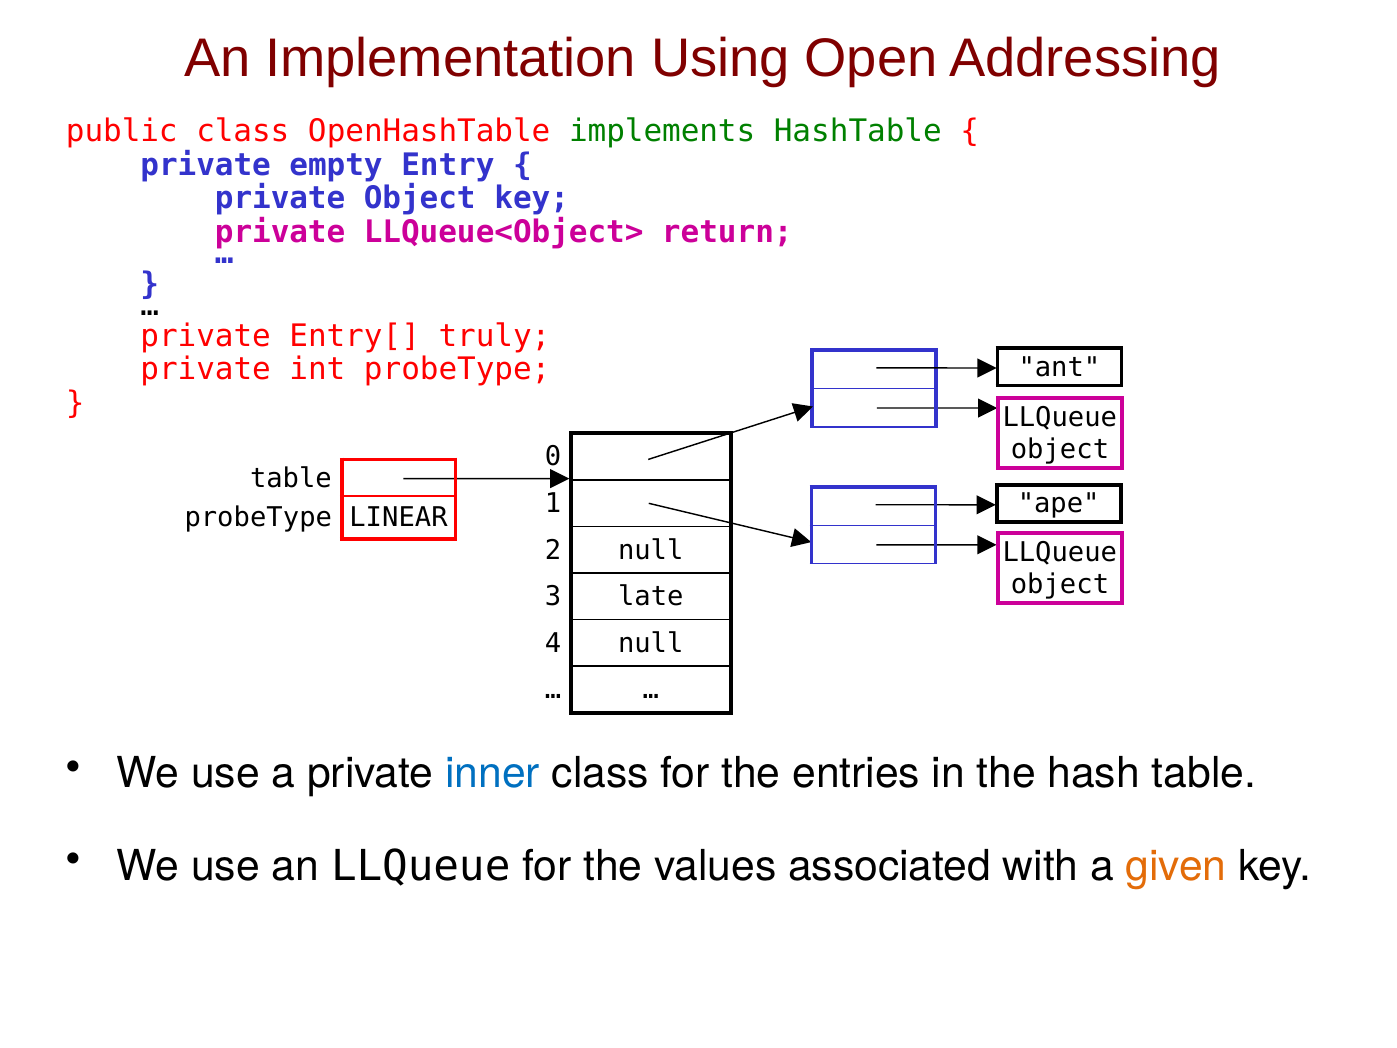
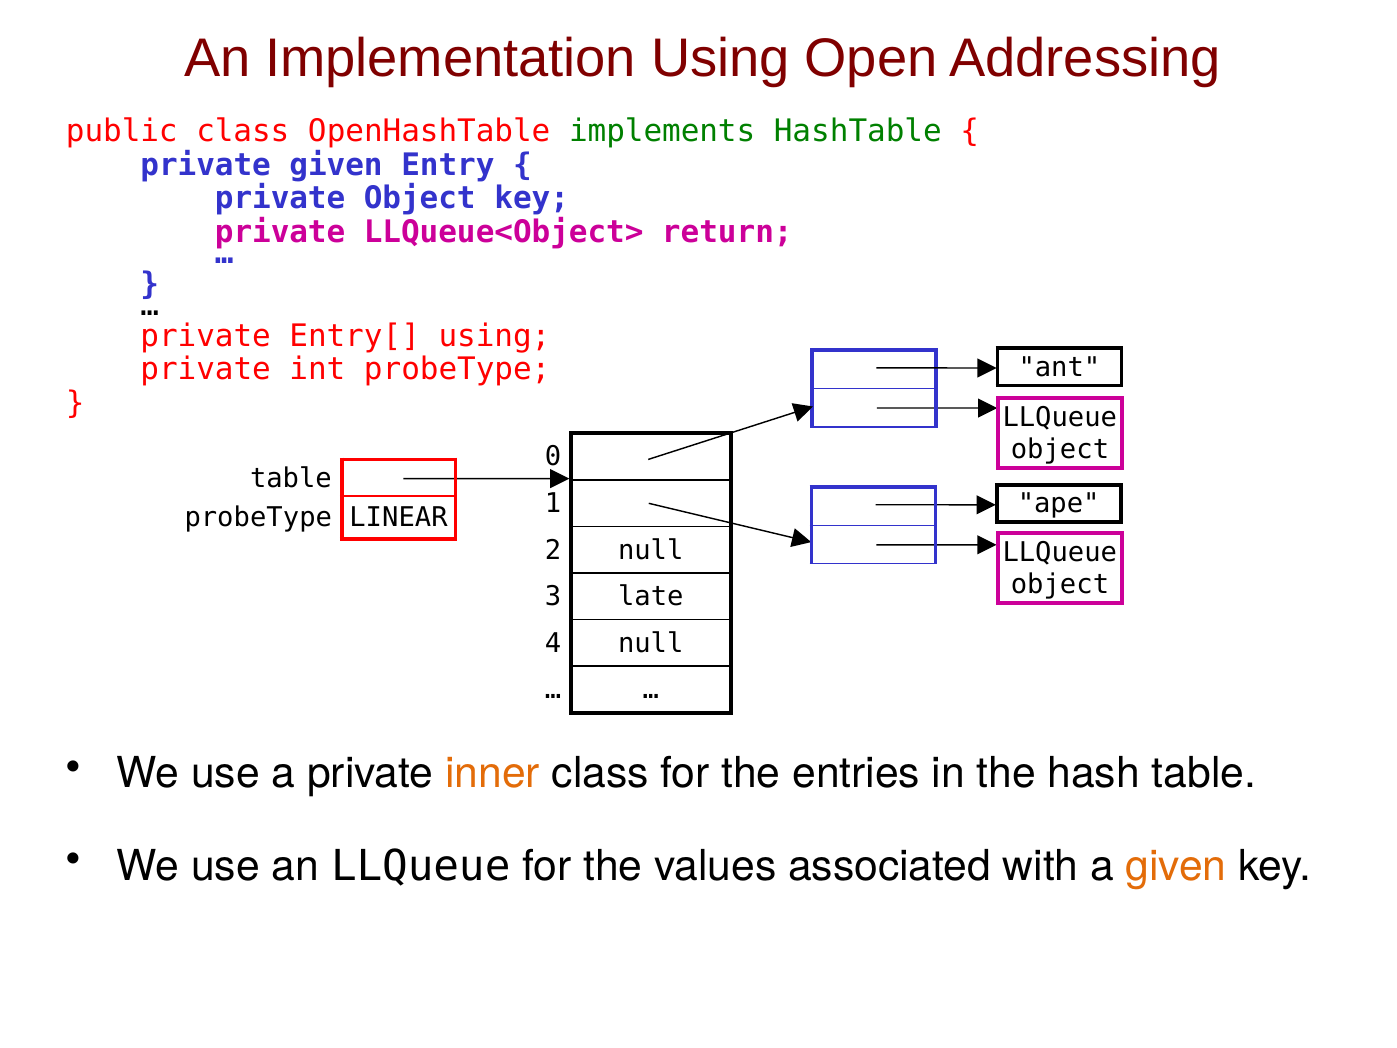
private empty: empty -> given (336, 165)
Entry[ truly: truly -> using (494, 336)
inner colour: blue -> orange (493, 773)
